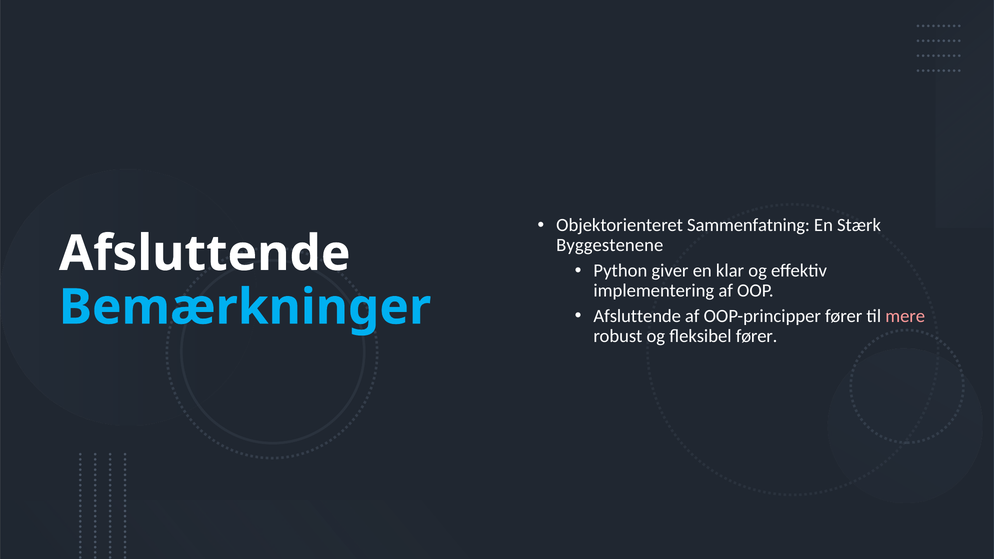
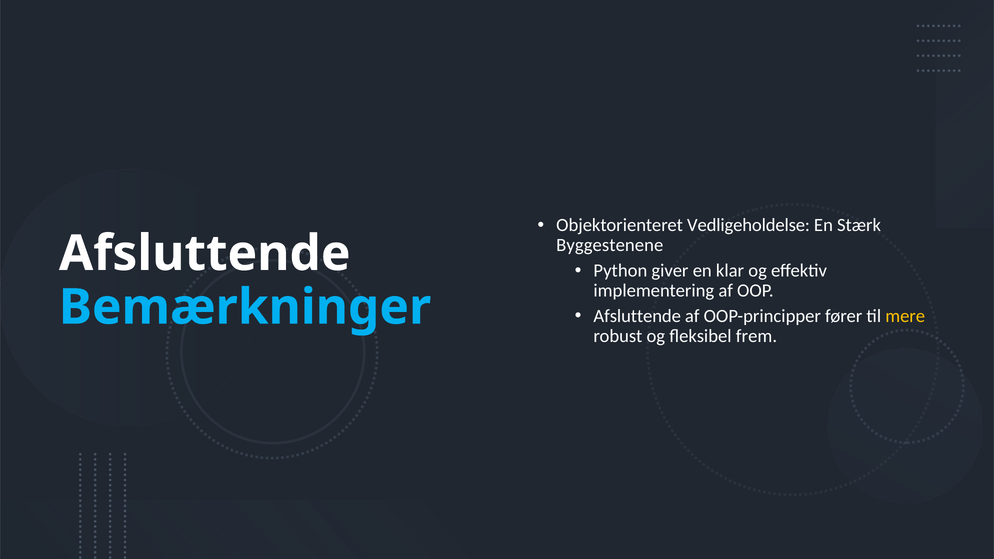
Sammenfatning: Sammenfatning -> Vedligeholdelse (749, 225)
mere colour: pink -> yellow (905, 316)
fleksibel fører: fører -> frem (756, 336)
